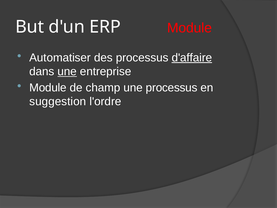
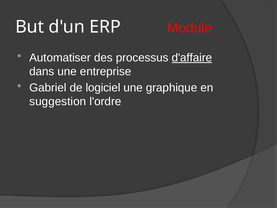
une underline: present -> none (67, 71)
Module: Module -> Gabriel (48, 88)
champ: champ -> logiciel (103, 88)
une processus: processus -> graphique (172, 88)
